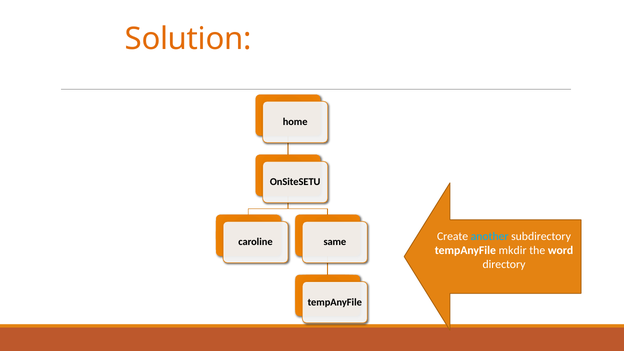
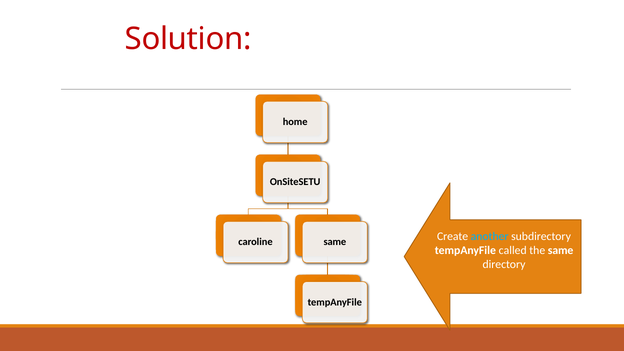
Solution colour: orange -> red (188, 39)
mkdir: mkdir -> called (513, 250)
the word: word -> same (561, 250)
